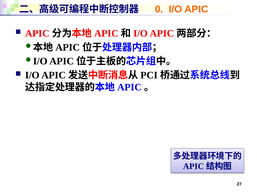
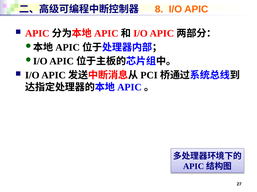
0: 0 -> 8 (159, 9)
